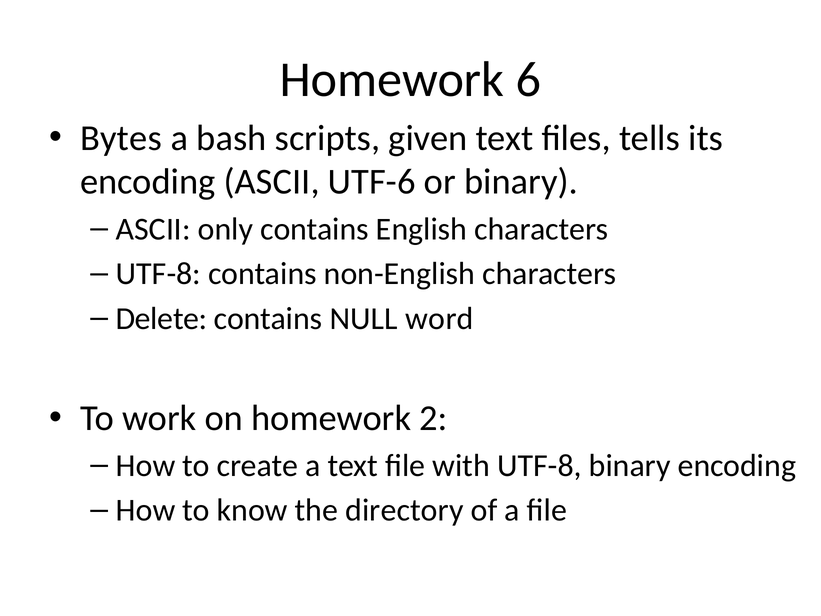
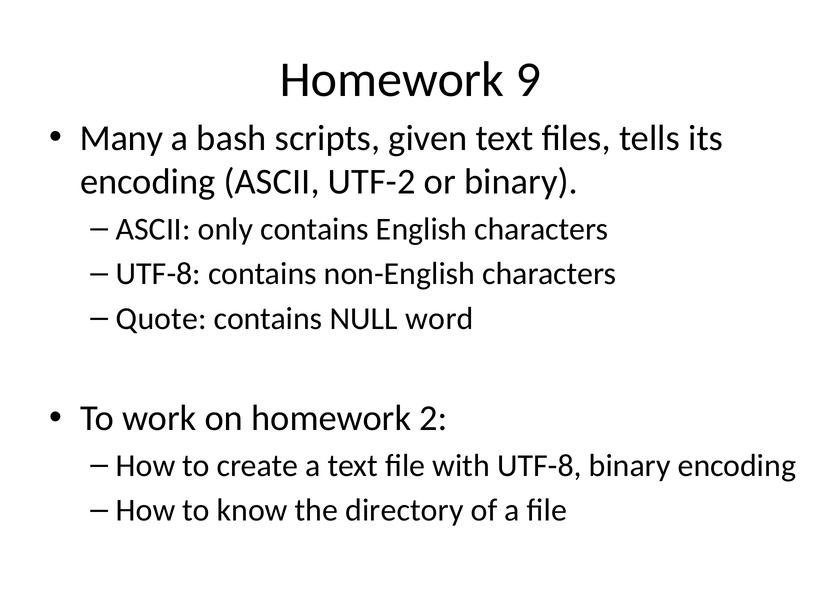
6: 6 -> 9 (528, 79)
Bytes: Bytes -> Many (121, 138)
UTF-6: UTF-6 -> UTF-2 (372, 182)
Delete: Delete -> Quote (161, 318)
